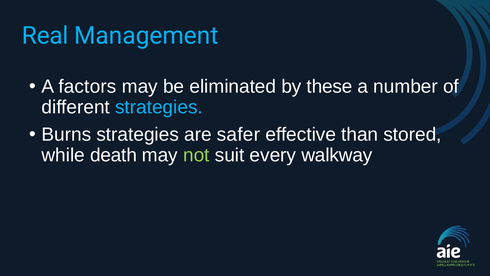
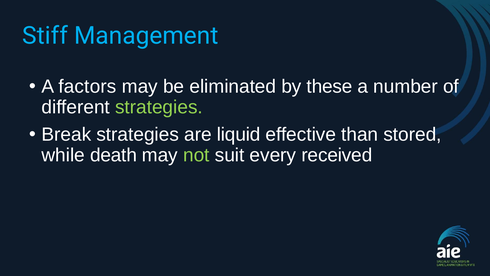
Real: Real -> Stiff (45, 36)
strategies colour: light blue -> light green (159, 107)
Burns: Burns -> Break (66, 134)
safer: safer -> liquid (239, 134)
walkway: walkway -> received (337, 155)
